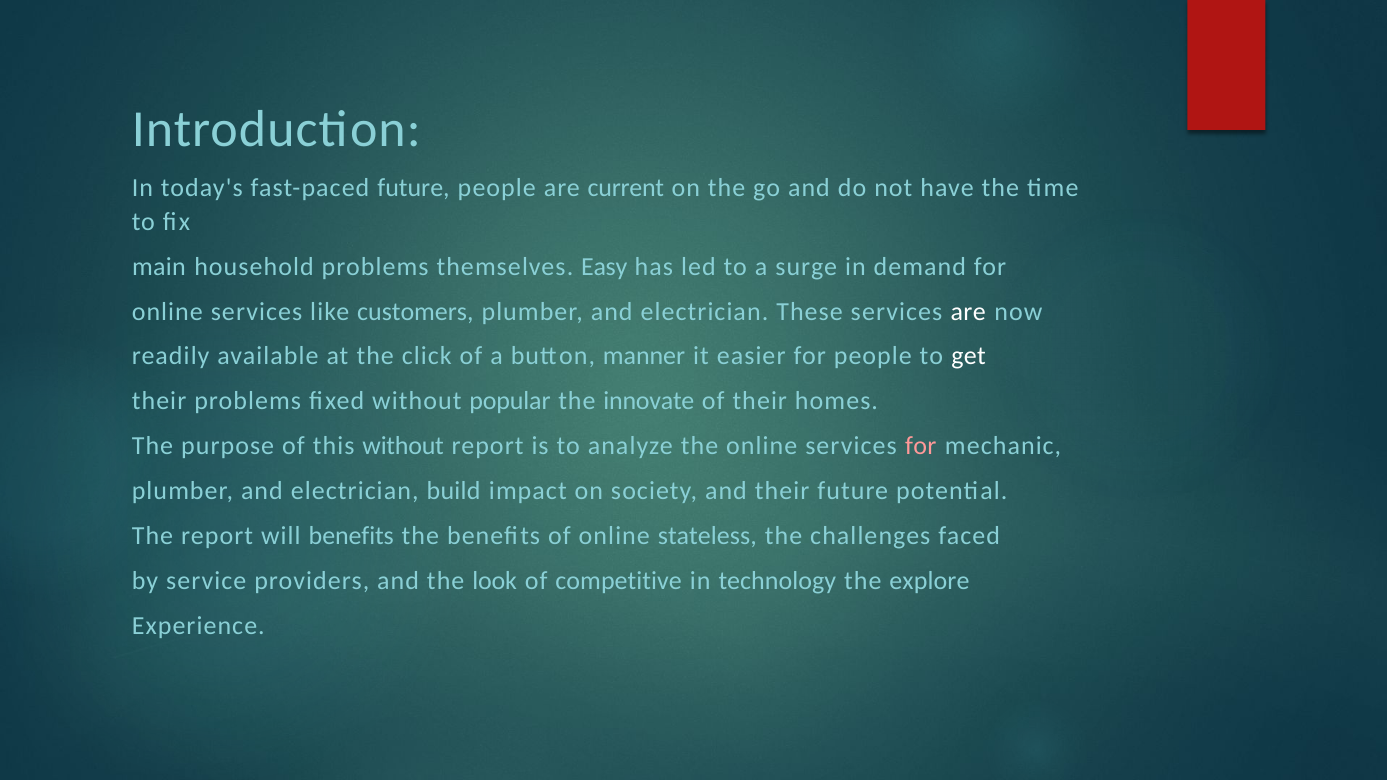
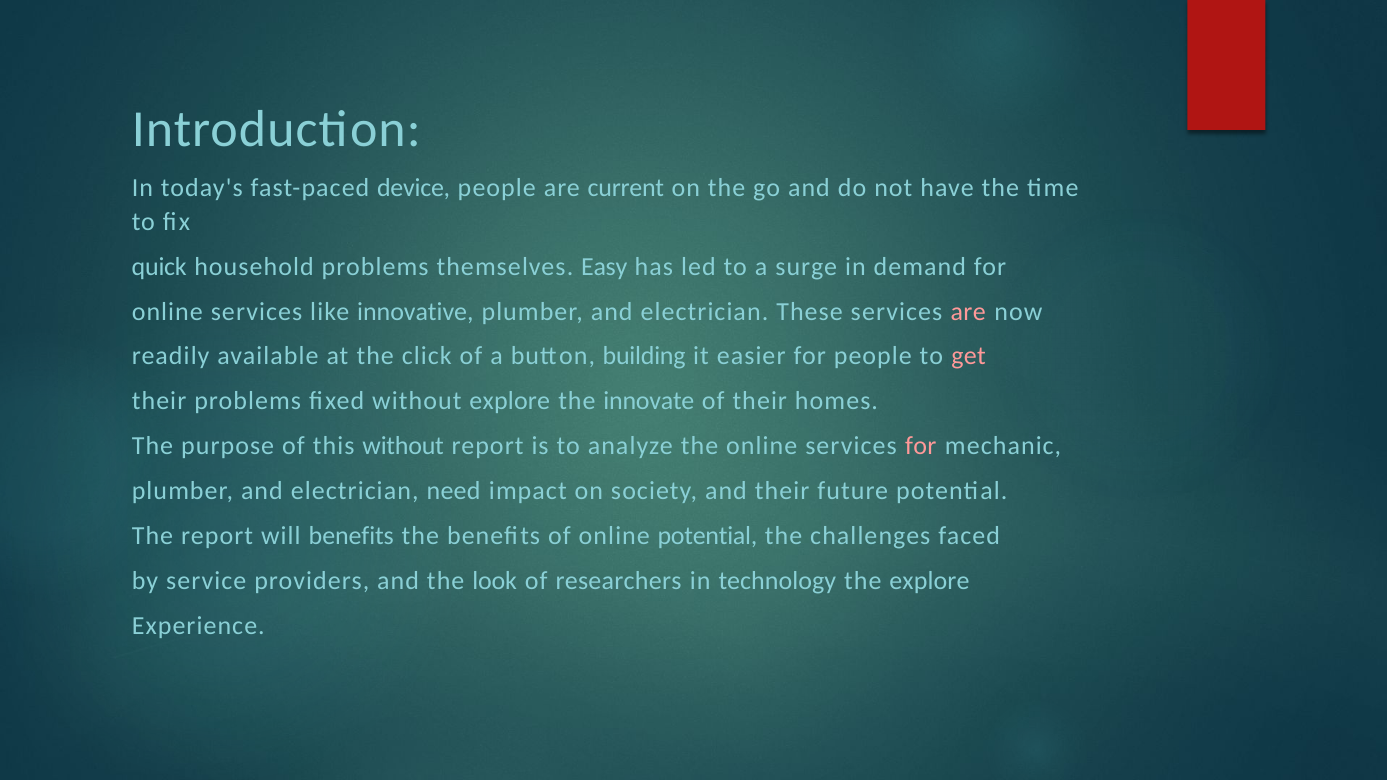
fast-paced future: future -> device (414, 188)
main: main -> quick (159, 267)
customers: customers -> innovative (415, 312)
are colour: white -> pink (968, 312)
manner: manner -> building (644, 356)
get colour: white -> pink (969, 356)
without popular: popular -> explore (510, 401)
build: build -> need (454, 491)
online stateless: stateless -> potential (707, 536)
competitive: competitive -> researchers (619, 581)
